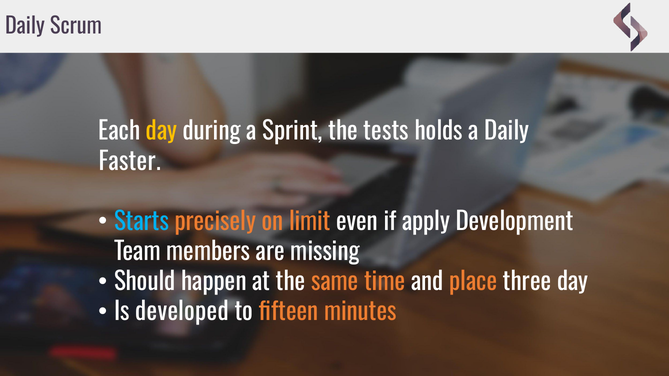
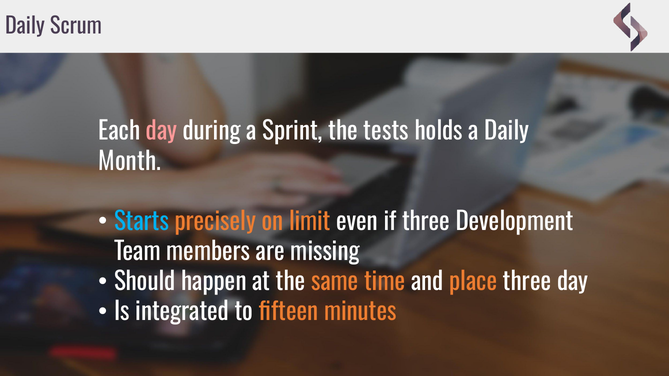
day colour: yellow -> pink (162, 132)
Faster: Faster -> Month (130, 162)
if apply: apply -> three (426, 222)
developed: developed -> integrated (182, 312)
